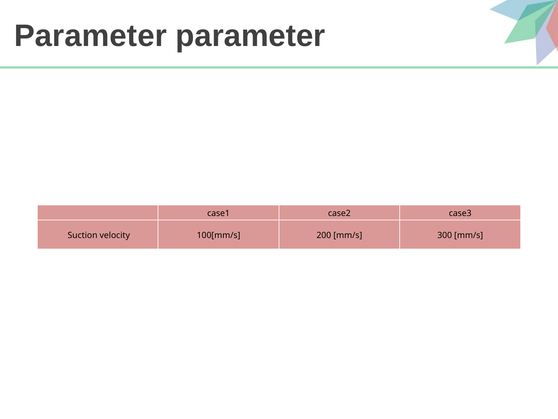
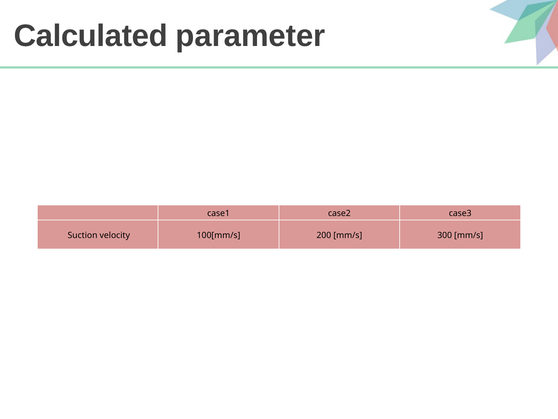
Parameter: Parameter -> Calculated (91, 36)
